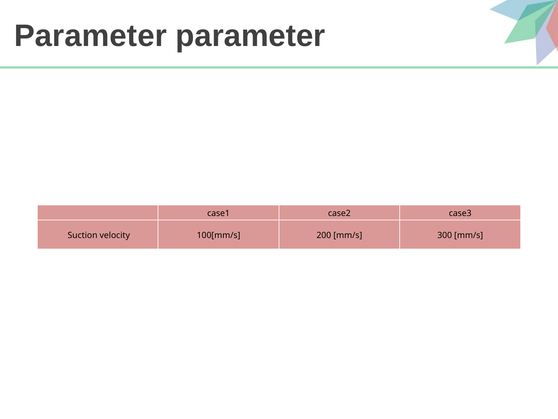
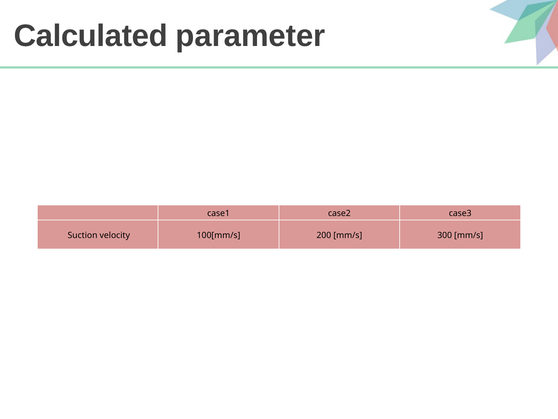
Parameter: Parameter -> Calculated (91, 36)
